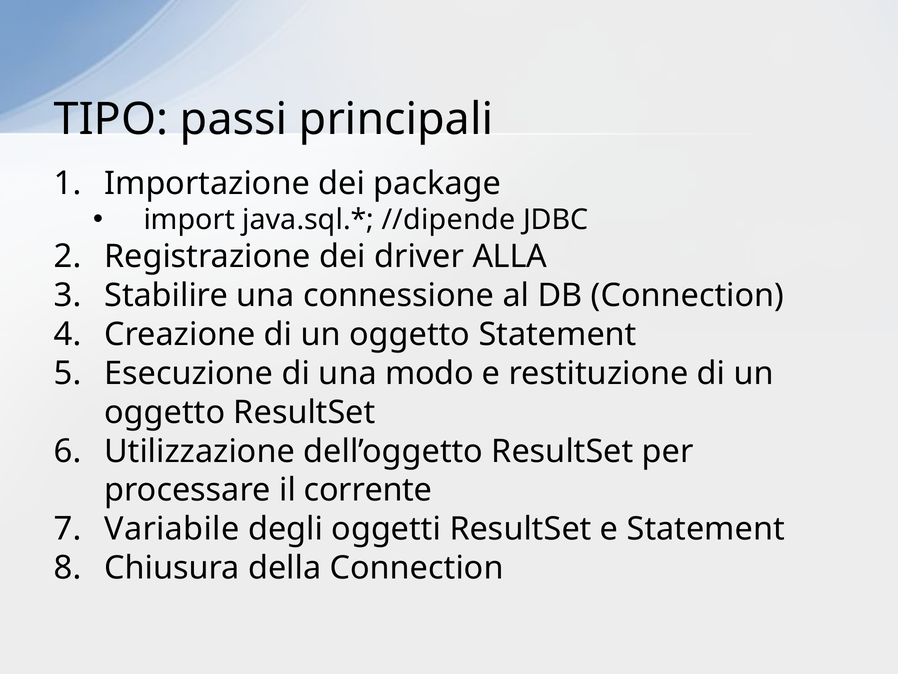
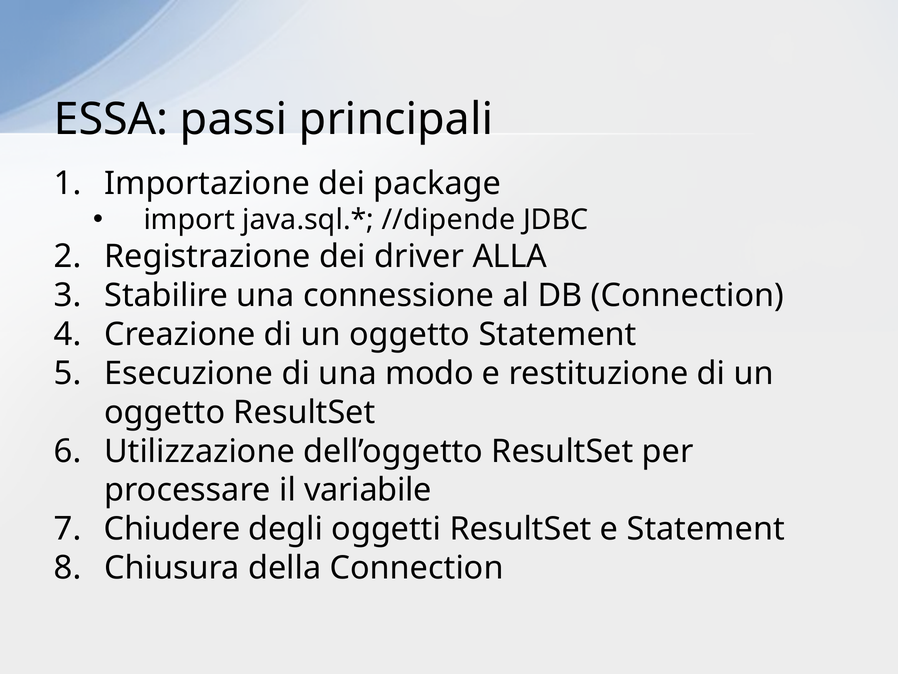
TIPO: TIPO -> ESSA (111, 119)
corrente: corrente -> variabile (368, 490)
Variabile: Variabile -> Chiudere (172, 529)
